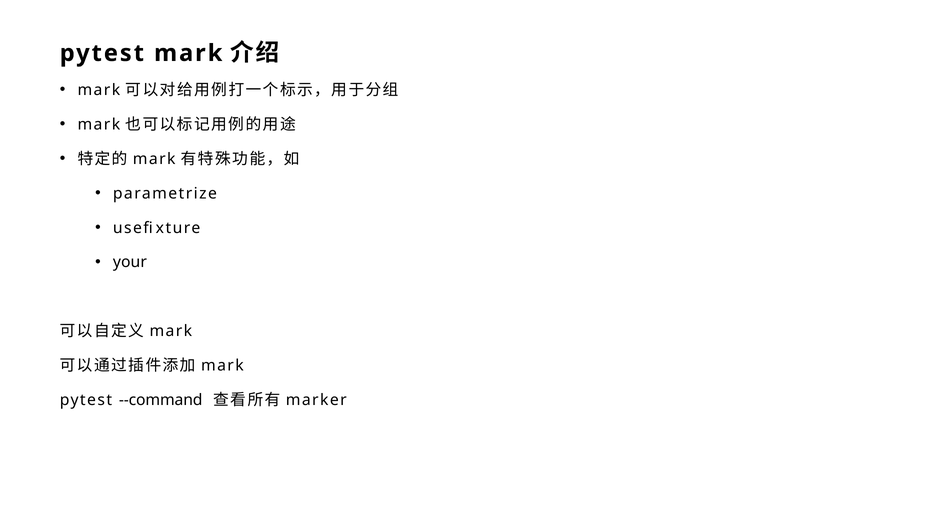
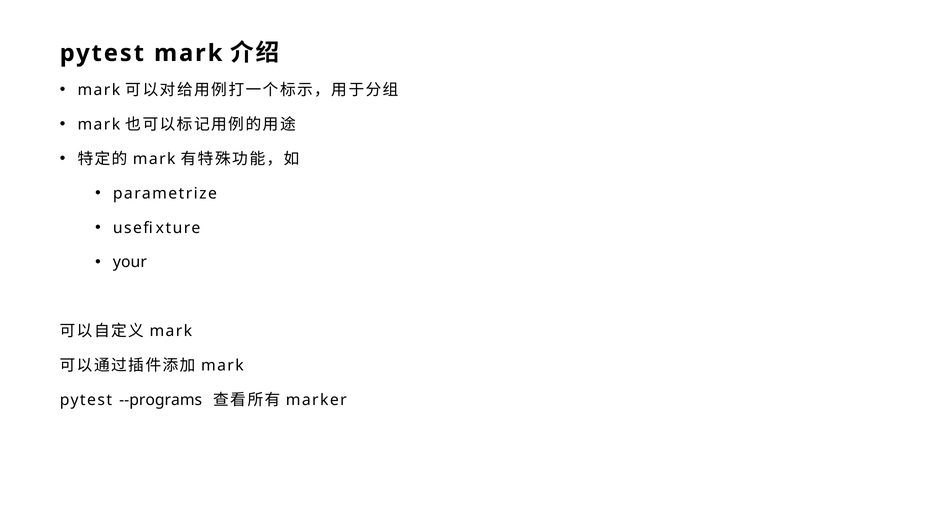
--command: --command -> --programs (161, 400)
